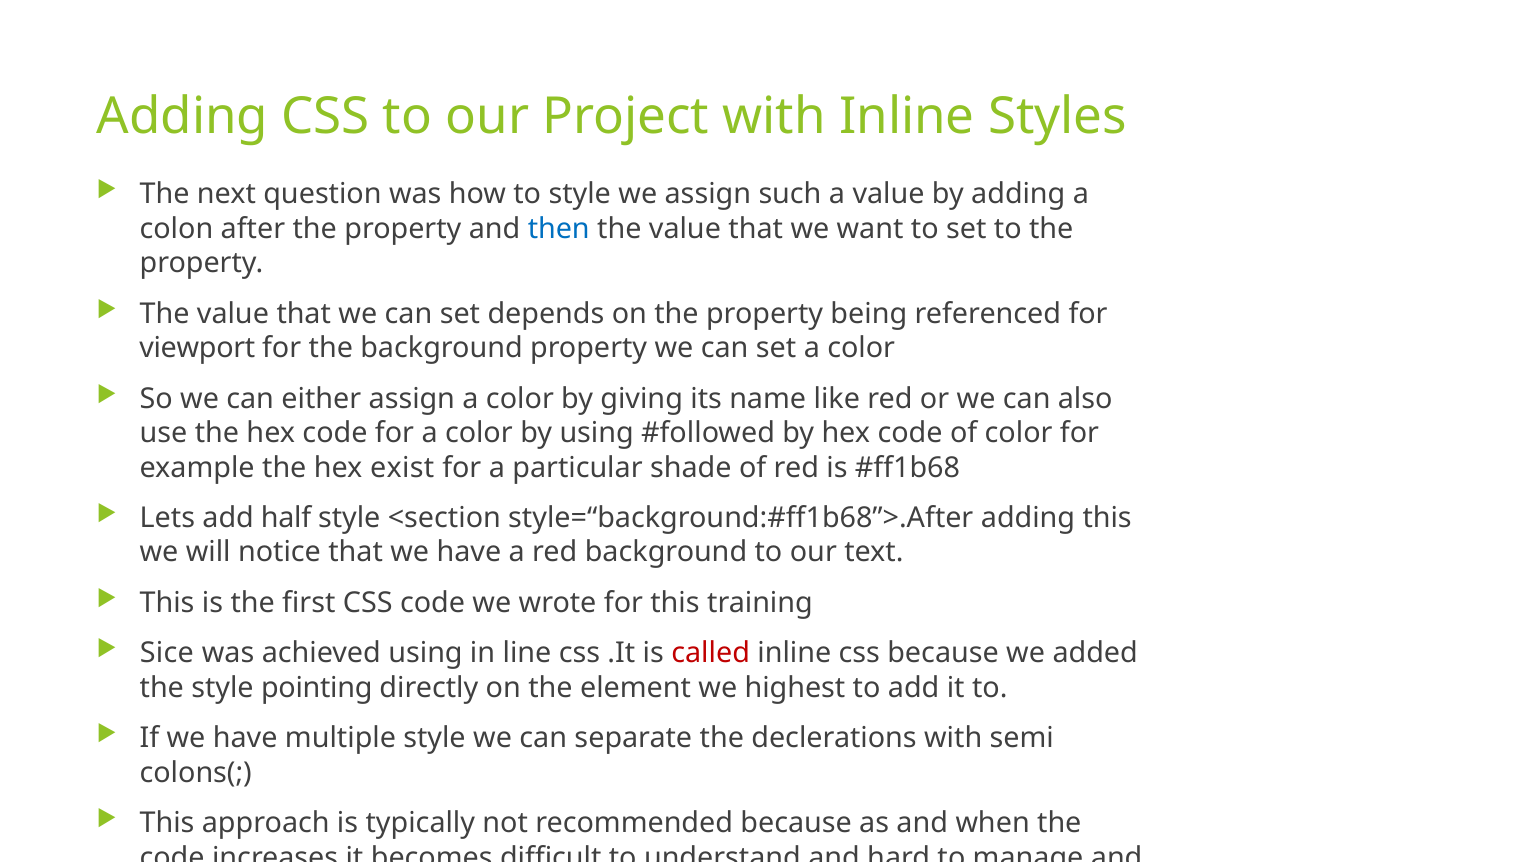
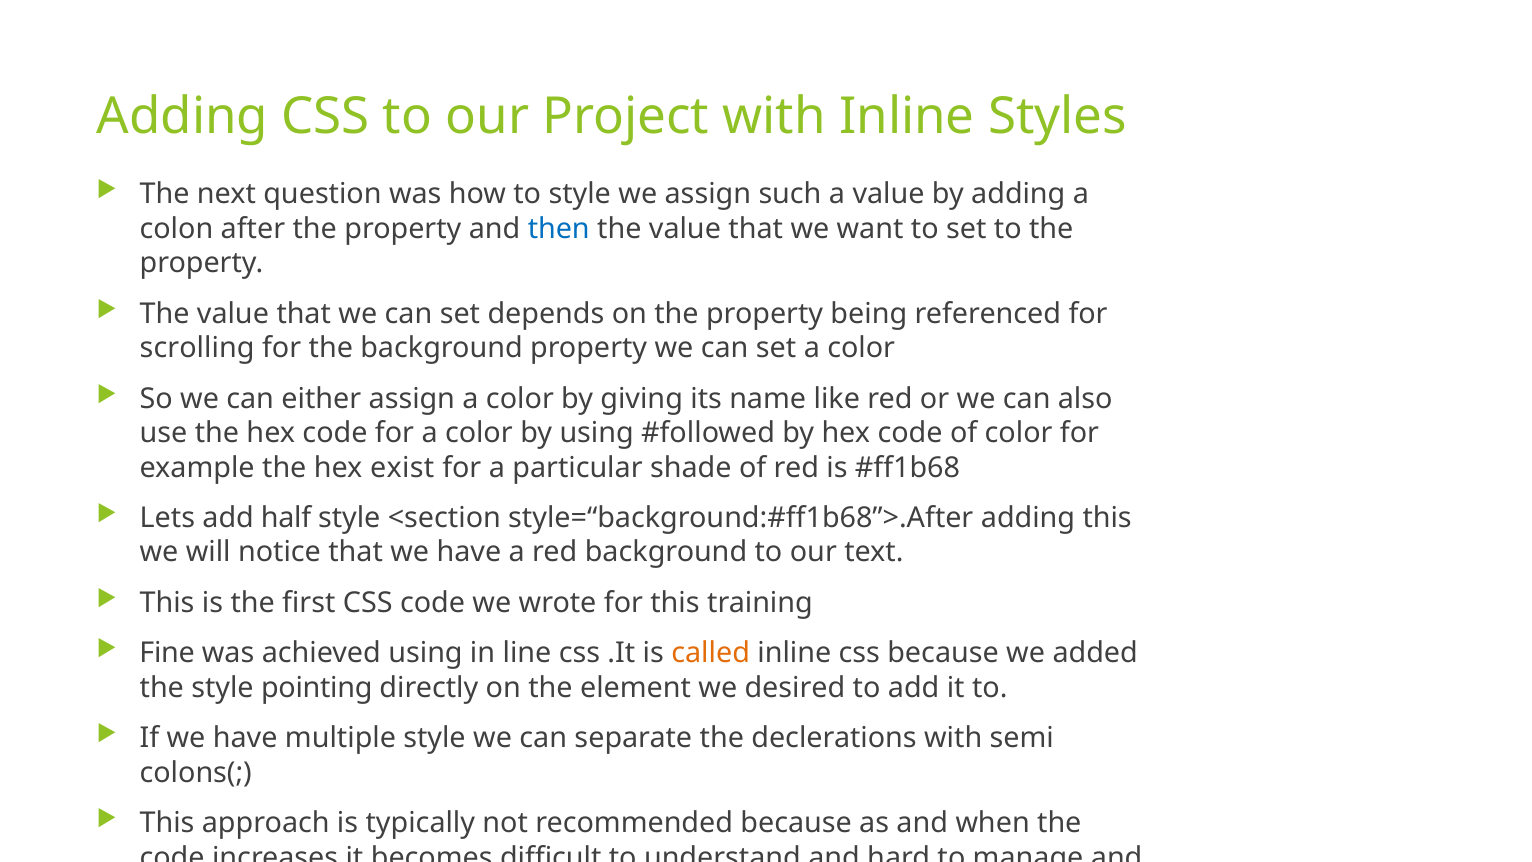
viewport: viewport -> scrolling (197, 348)
Sice: Sice -> Fine (167, 653)
called colour: red -> orange (711, 653)
highest: highest -> desired (795, 688)
